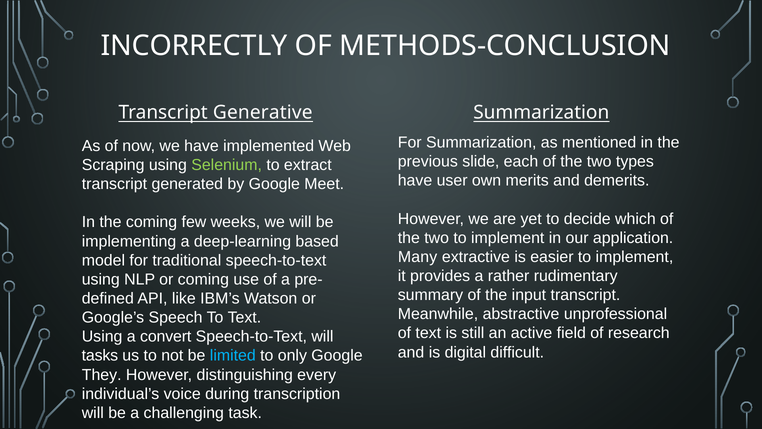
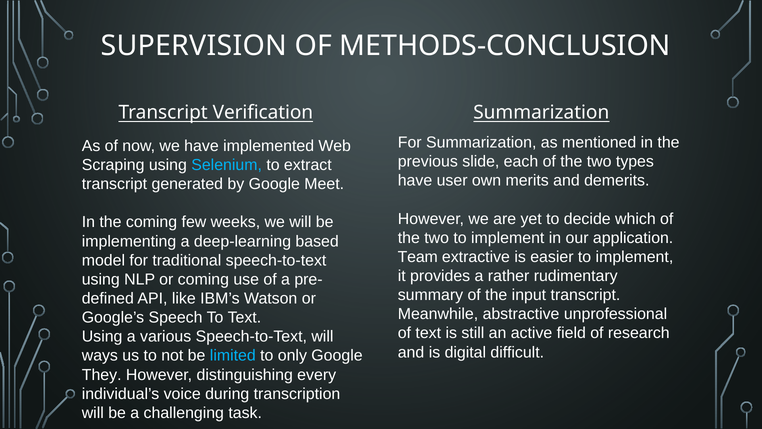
INCORRECTLY: INCORRECTLY -> SUPERVISION (194, 46)
Generative: Generative -> Verification (263, 113)
Selenium colour: light green -> light blue (227, 165)
Many: Many -> Team (418, 257)
convert: convert -> various (166, 336)
tasks: tasks -> ways (100, 355)
